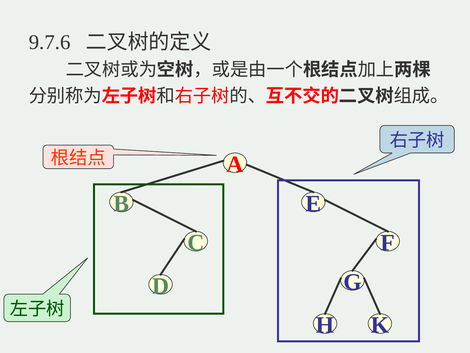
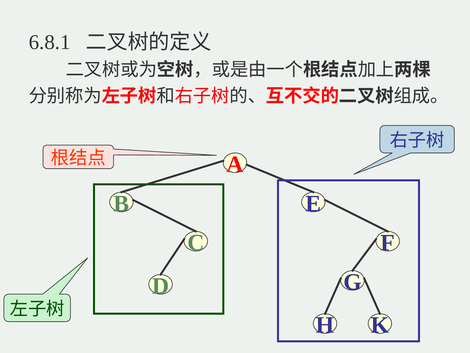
9.7.6: 9.7.6 -> 6.8.1 (50, 42)
